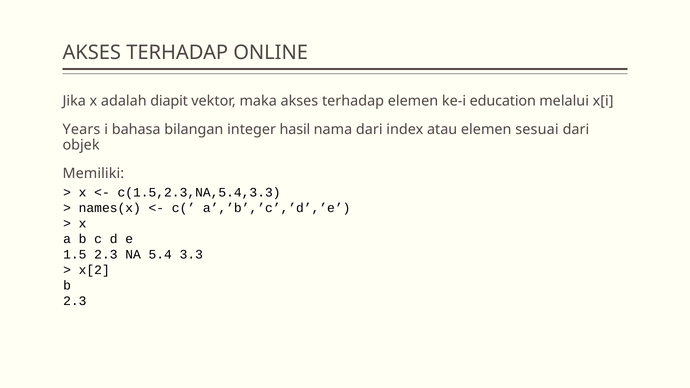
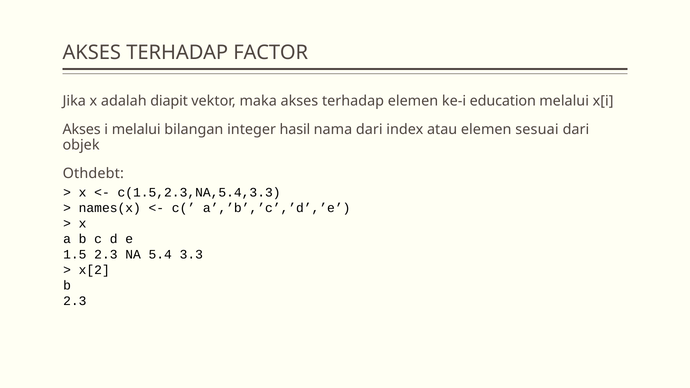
ONLINE: ONLINE -> FACTOR (271, 53)
Years: Years -> Akses (82, 129)
i bahasa: bahasa -> melalui (136, 129)
Memiliki: Memiliki -> Othdebt (93, 173)
